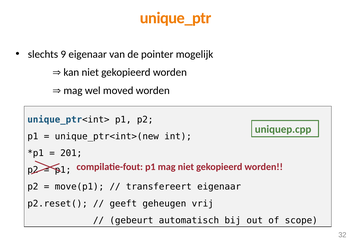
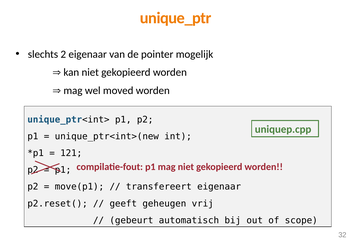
9: 9 -> 2 (63, 54)
201: 201 -> 121 (71, 153)
